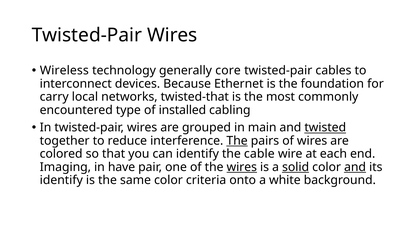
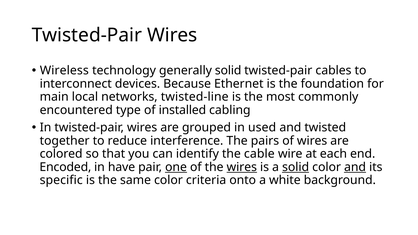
generally core: core -> solid (228, 71)
carry: carry -> main (54, 97)
twisted-that: twisted-that -> twisted-line (195, 97)
main: main -> used (262, 128)
twisted underline: present -> none (325, 128)
The underline: present -> none (237, 141)
Imaging: Imaging -> Encoded (65, 167)
one underline: none -> present (176, 167)
identify: identify -> specific (61, 180)
